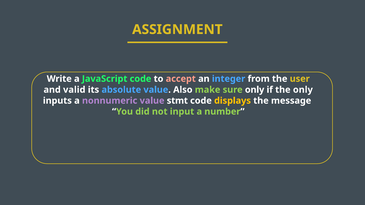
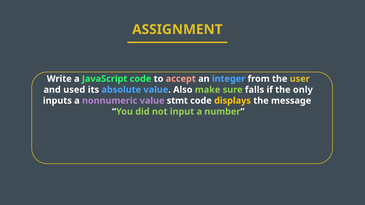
valid: valid -> used (74, 90)
sure only: only -> falls (255, 90)
